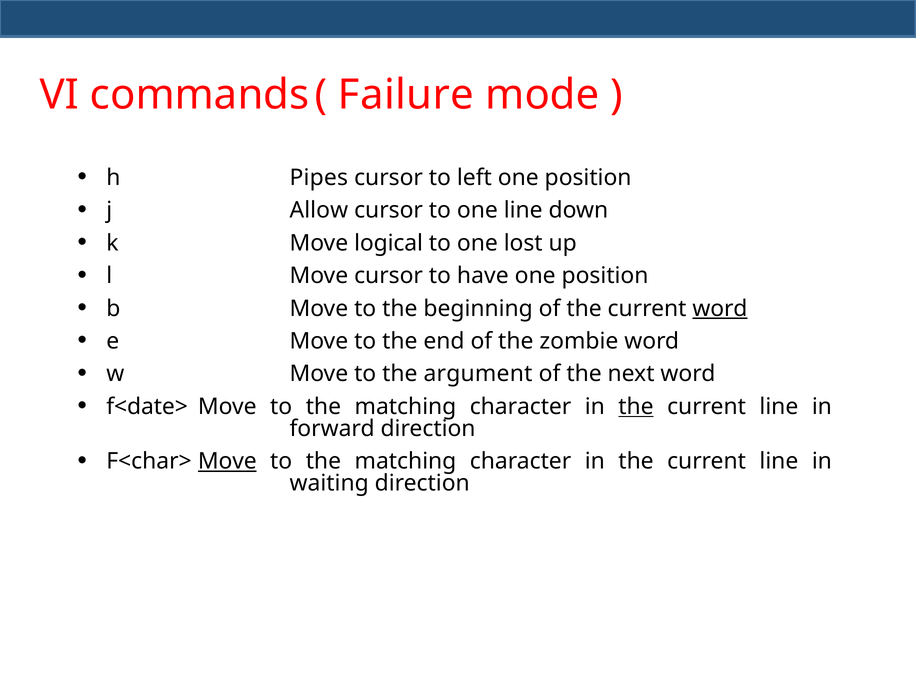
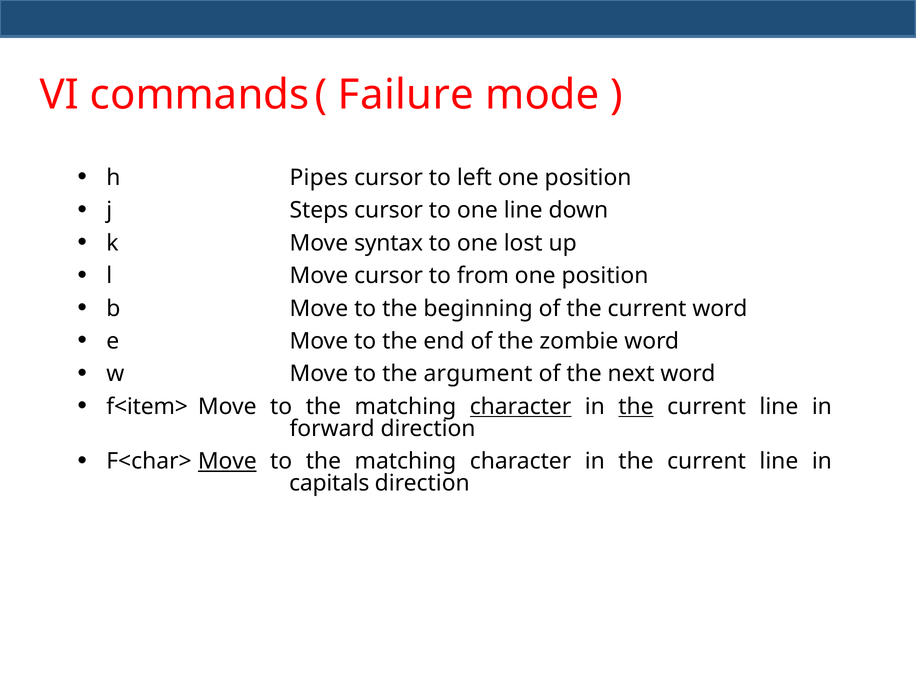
Allow: Allow -> Steps (319, 210)
logical: logical -> syntax (389, 243)
have: have -> from (483, 276)
word underline: present -> none (720, 308)
f<date>: f<date> -> f<item> (147, 407)
character underline: none -> present (521, 407)
waiting: waiting -> capitals (329, 483)
